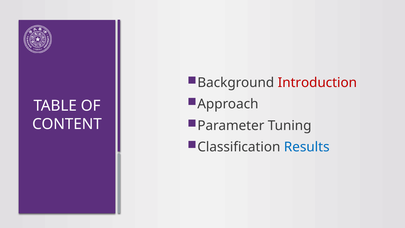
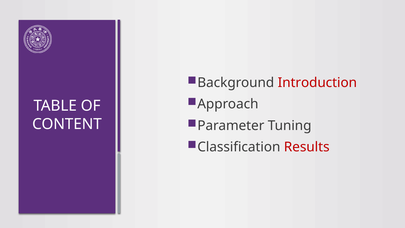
Results colour: blue -> red (307, 147)
